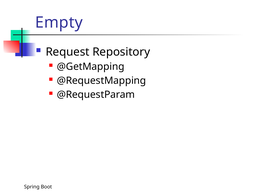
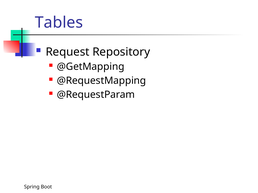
Empty: Empty -> Tables (59, 23)
